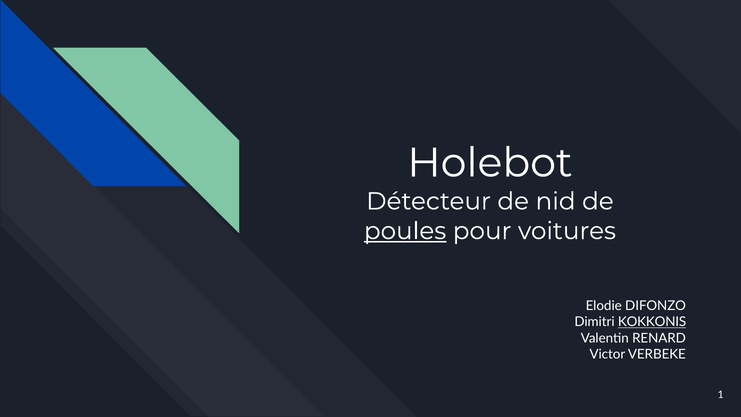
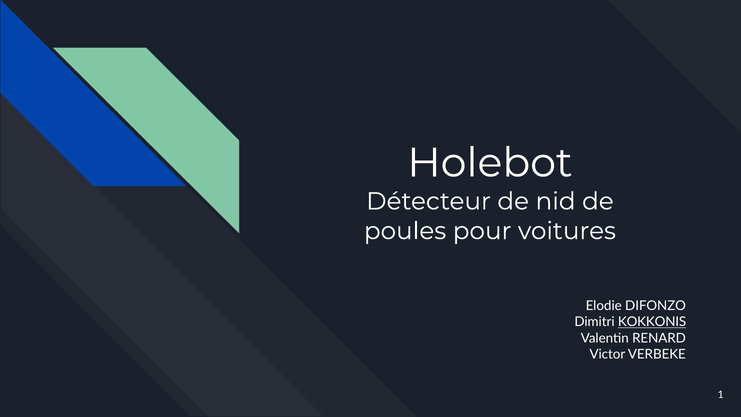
poules underline: present -> none (405, 231)
